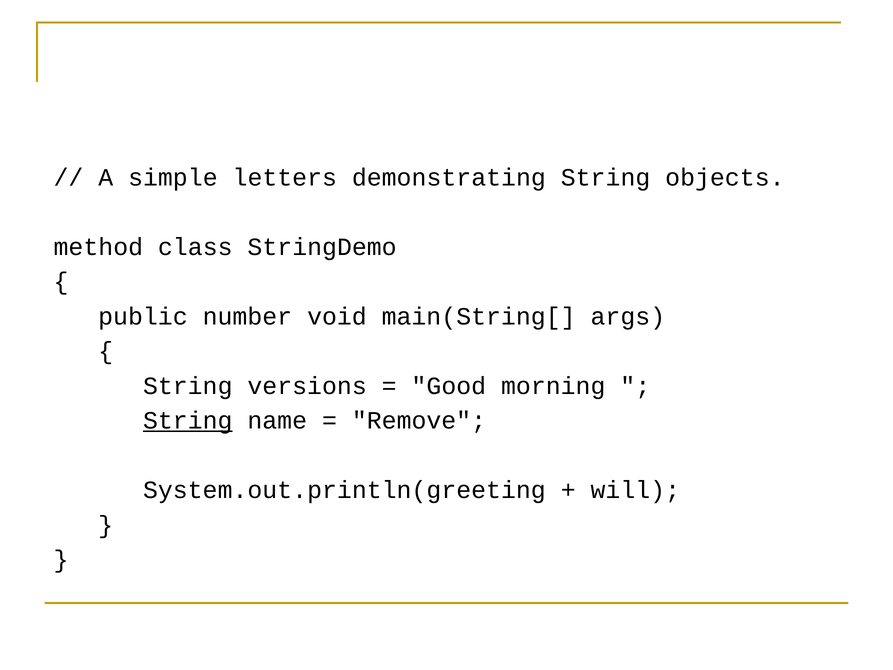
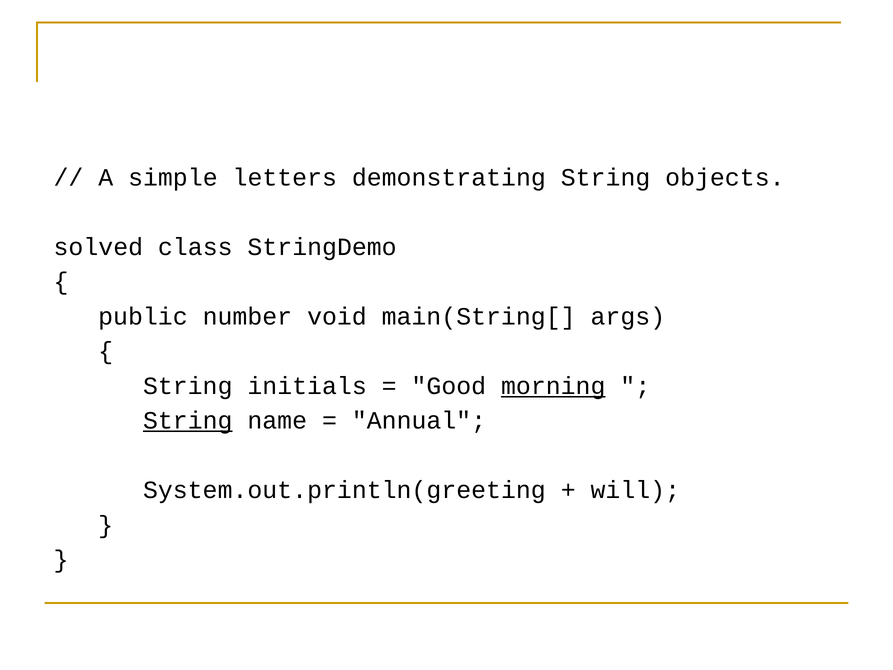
method: method -> solved (98, 247)
versions: versions -> initials (307, 386)
morning underline: none -> present (553, 386)
Remove: Remove -> Annual (419, 421)
